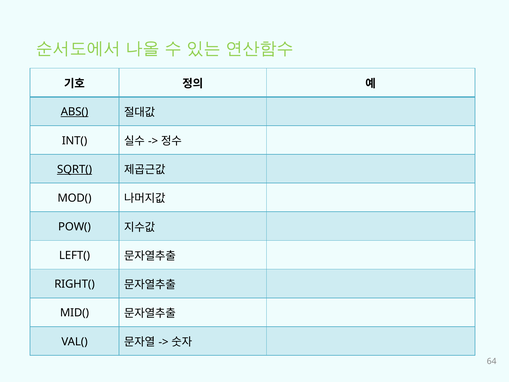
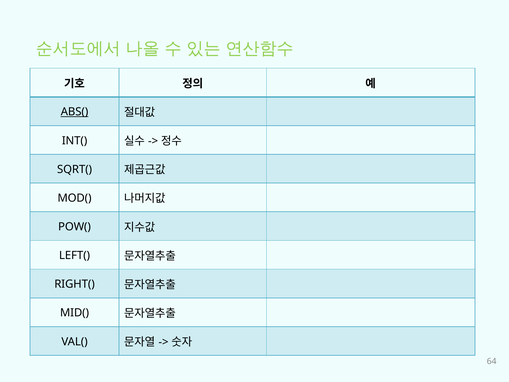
SQRT( underline: present -> none (75, 169)
